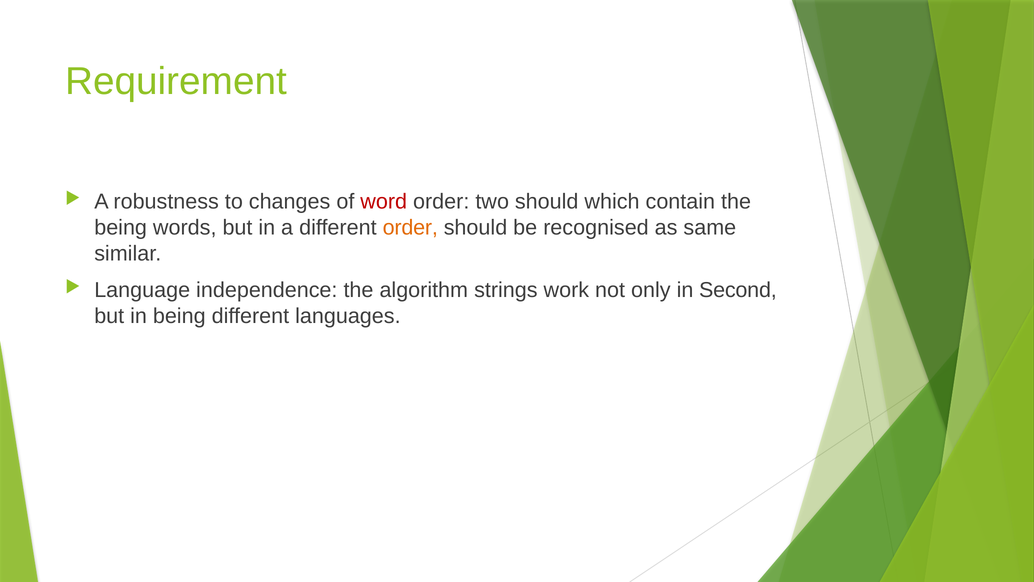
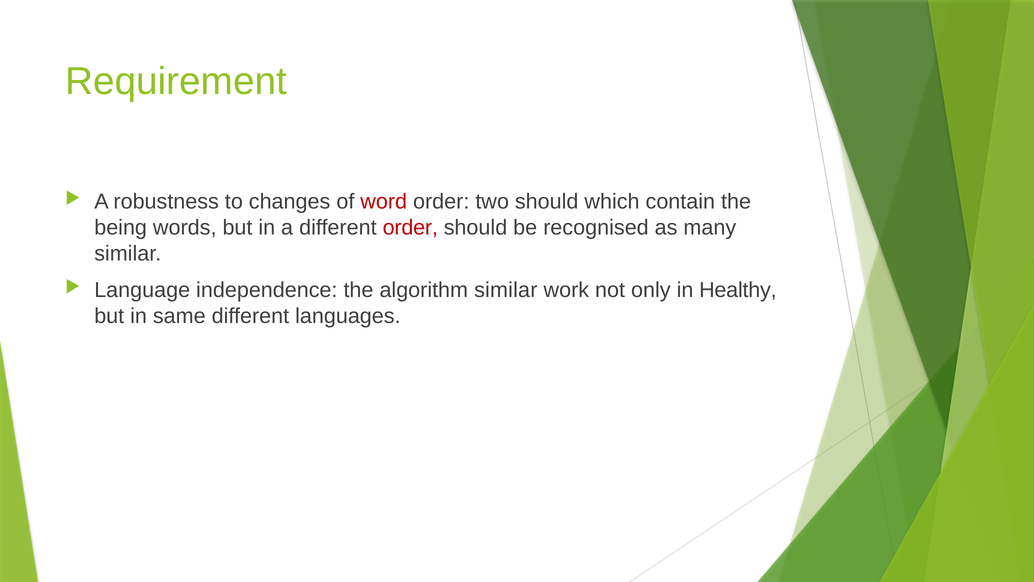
order colour: orange -> red (410, 227)
same: same -> many (710, 227)
algorithm strings: strings -> similar (506, 290)
Second: Second -> Healthy (738, 290)
in being: being -> same (179, 316)
